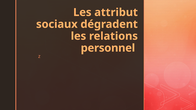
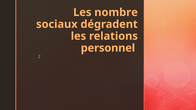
attribut: attribut -> nombre (116, 12)
